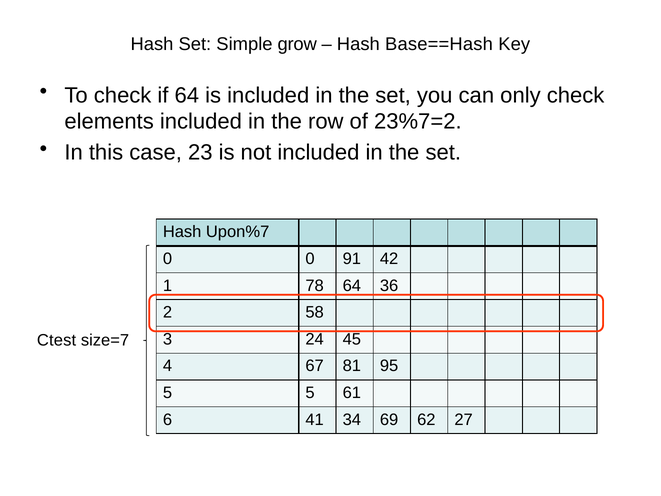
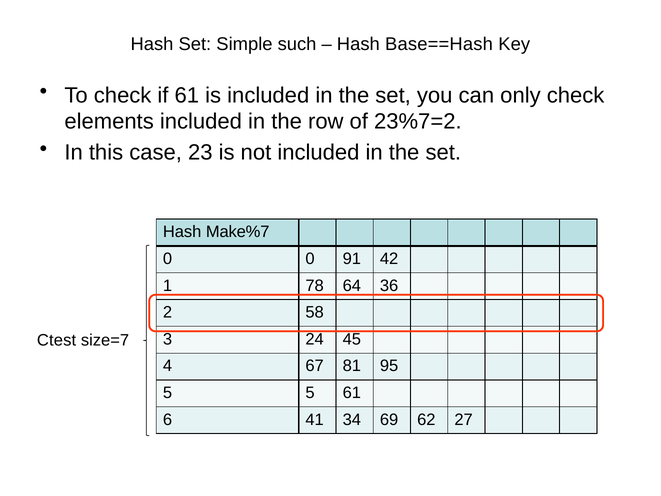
grow: grow -> such (297, 44)
if 64: 64 -> 61 (187, 95)
Upon%7: Upon%7 -> Make%7 (238, 232)
